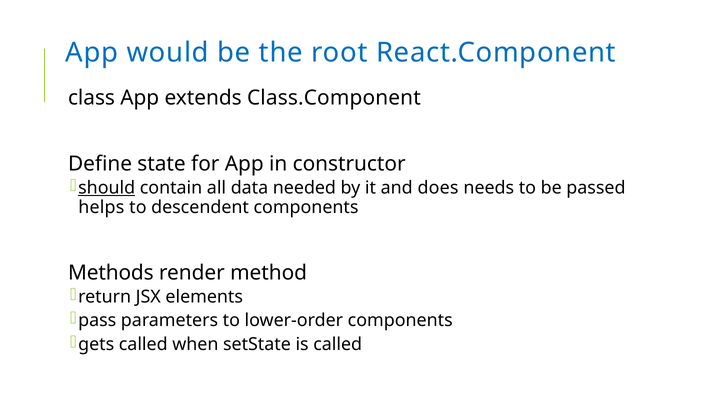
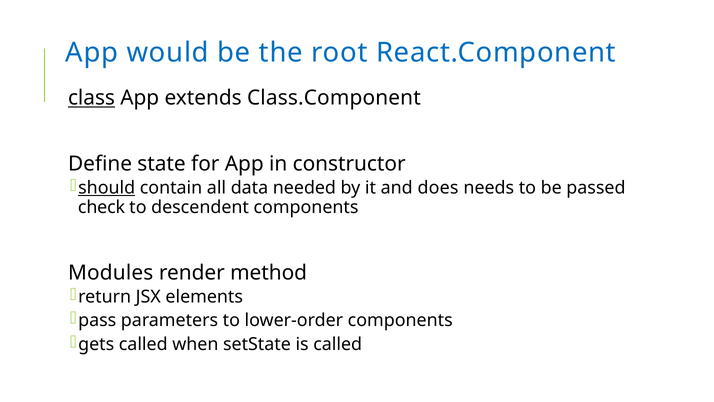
class underline: none -> present (91, 98)
helps: helps -> check (102, 207)
Methods: Methods -> Modules (111, 273)
